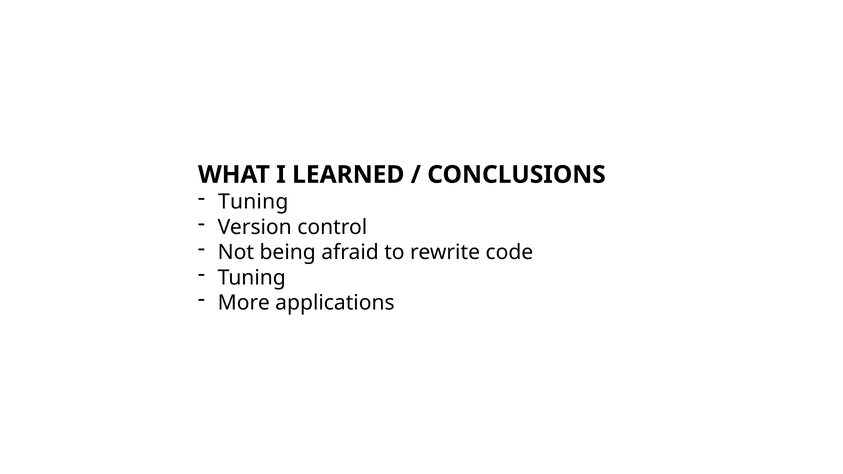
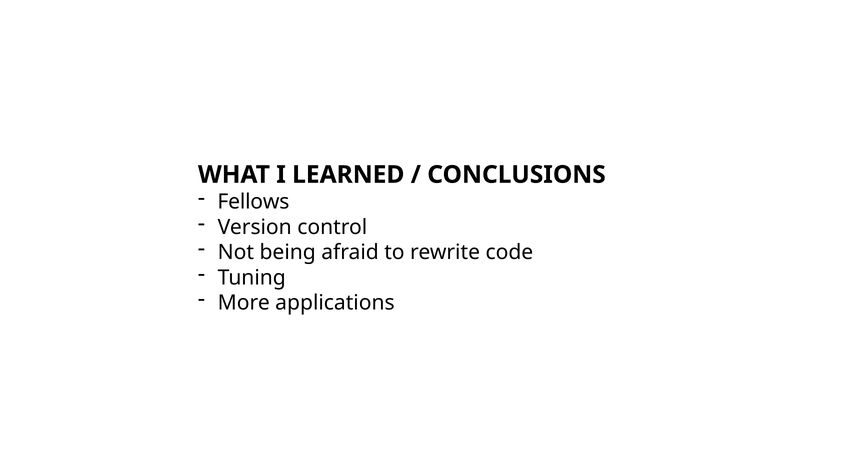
Tuning: Tuning -> Fellows (253, 202)
